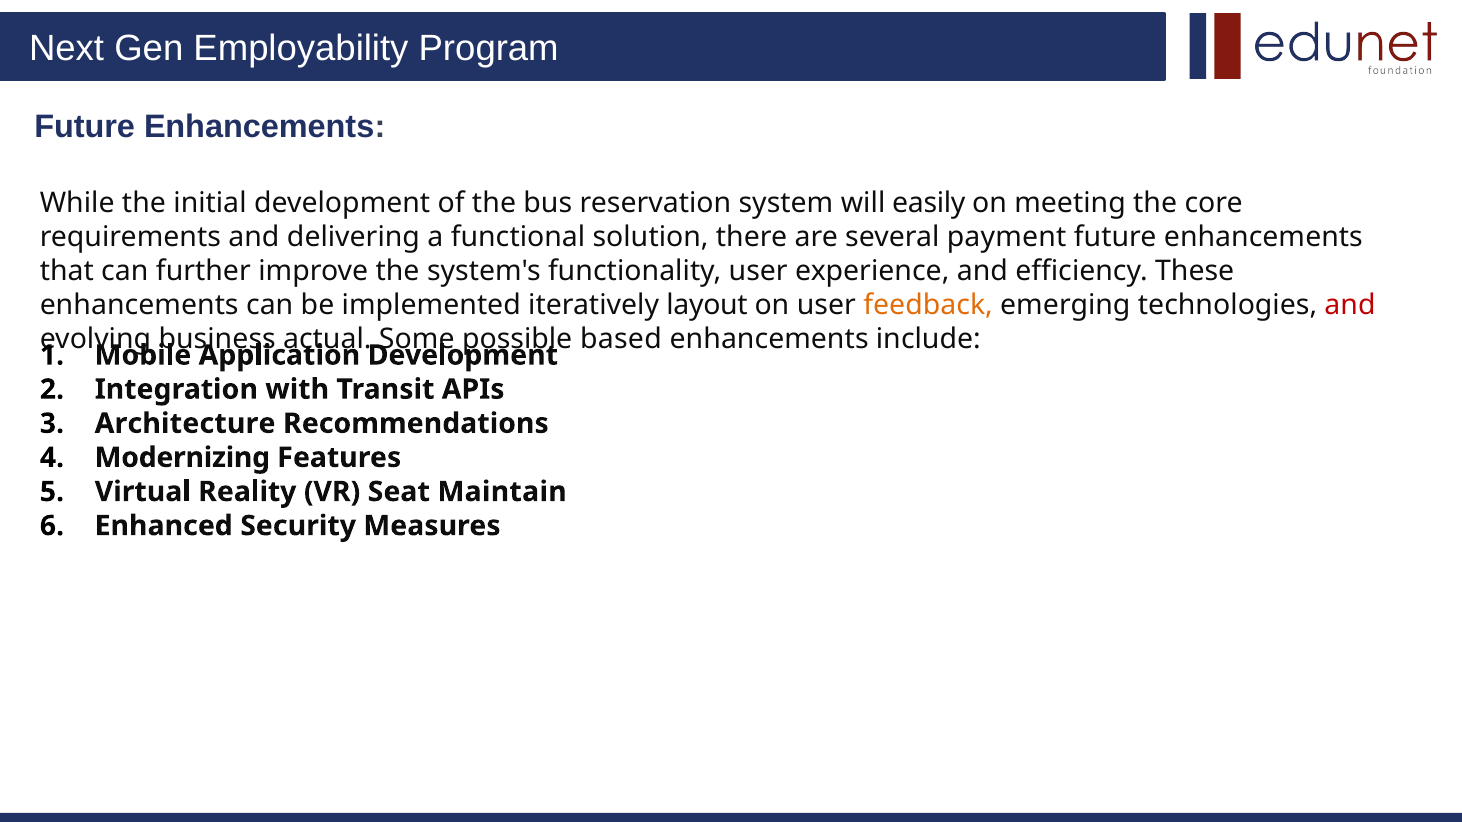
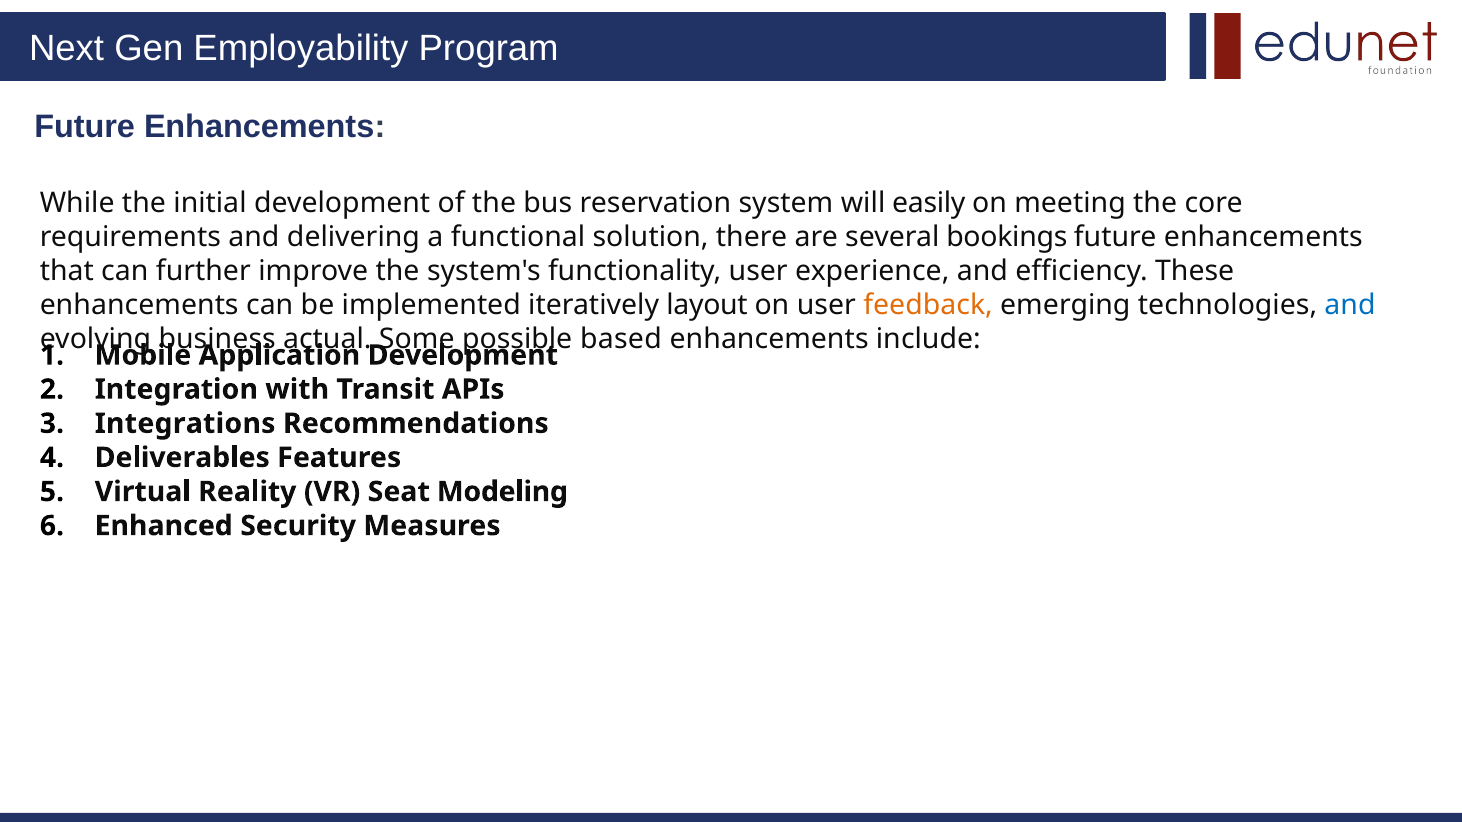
payment: payment -> bookings (1007, 237)
and colour: red -> blue (1350, 305)
Architecture: Architecture -> Integrations (185, 424)
Modernizing: Modernizing -> Deliverables (182, 458)
Maintain: Maintain -> Modeling (502, 492)
